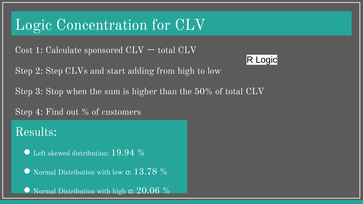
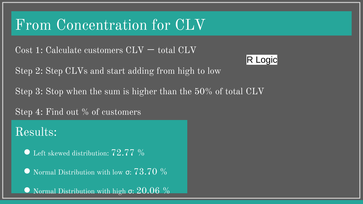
Logic: Logic -> From (33, 25)
Calculate sponsored: sponsored -> customers (104, 50)
19.94: 19.94 -> 72.77 (123, 153)
13.78: 13.78 -> 73.70 (145, 172)
